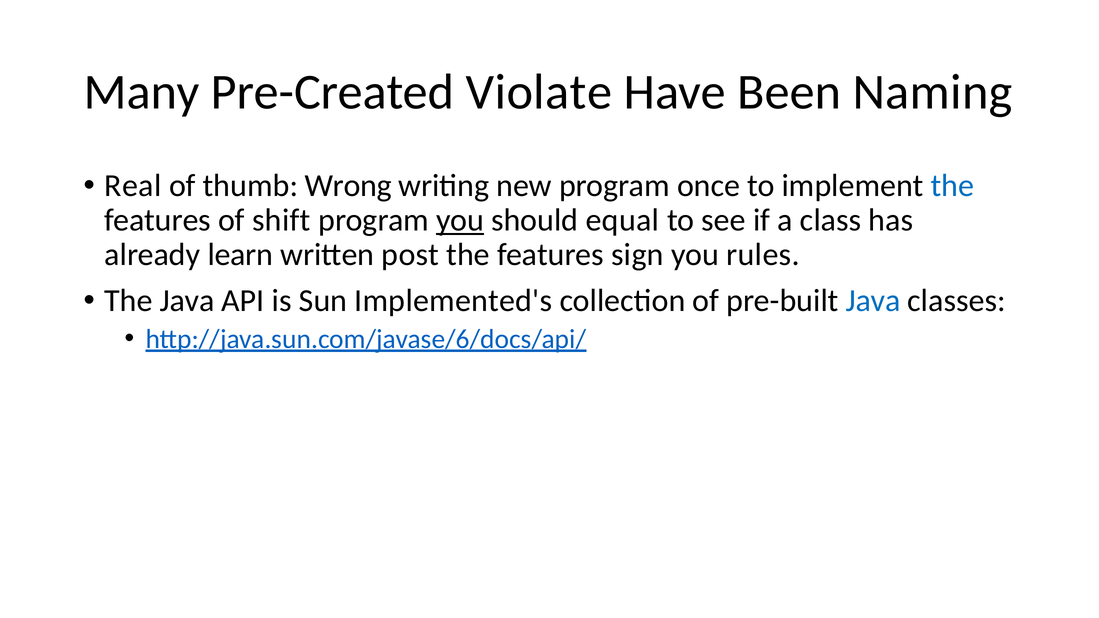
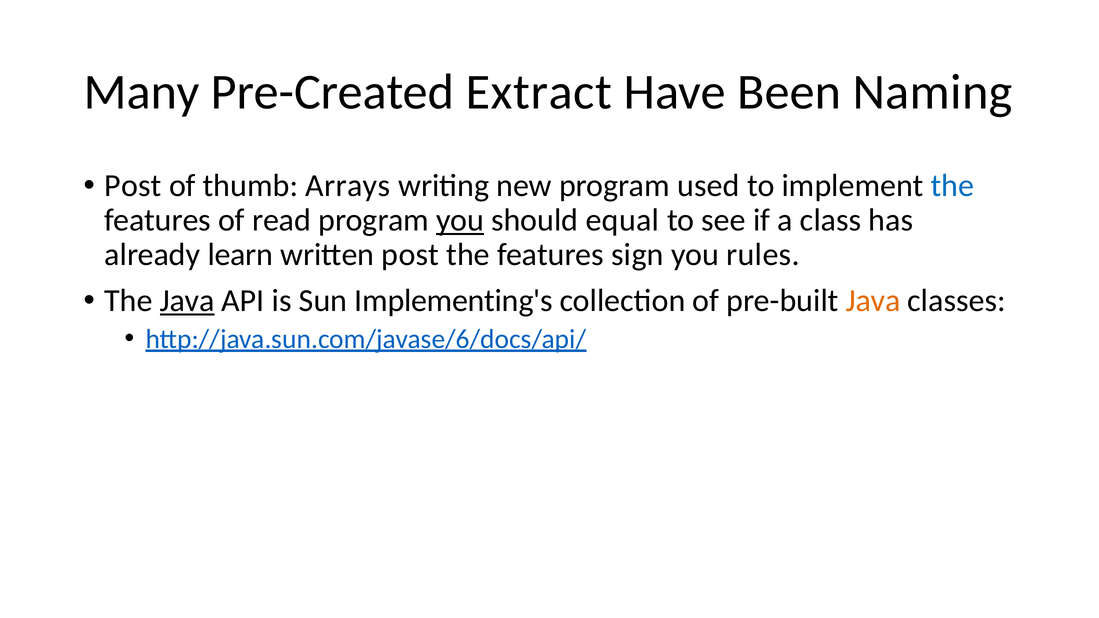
Violate: Violate -> Extract (539, 92)
Real: Real -> Post (133, 186)
Wrong: Wrong -> Arrays (348, 186)
once: once -> used (708, 186)
shift: shift -> read (282, 220)
Java underline: none -> present (187, 301)
Implemented's: Implemented's -> Implementing's (454, 301)
Java colour: blue -> orange (873, 301)
